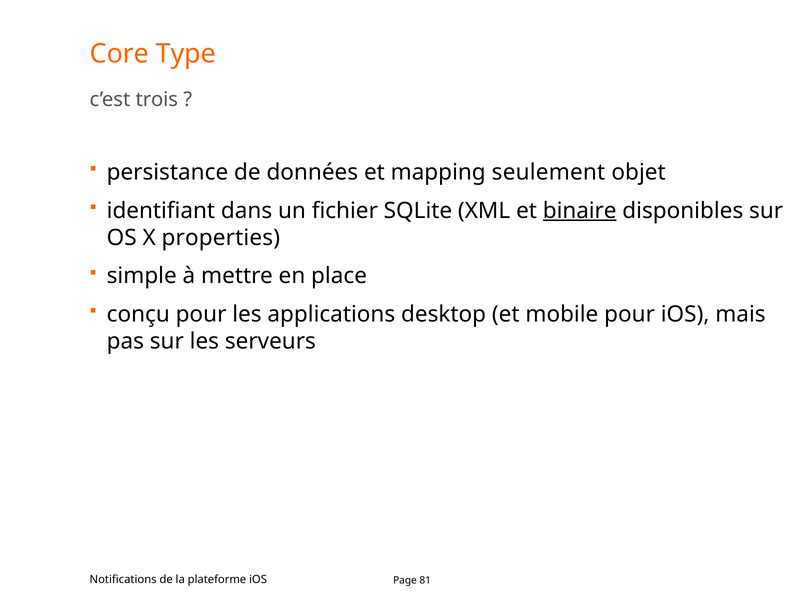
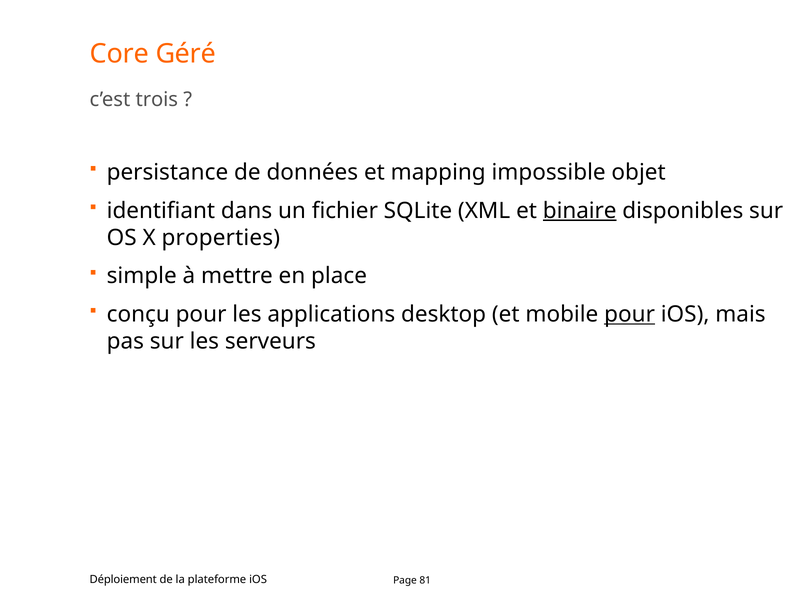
Type: Type -> Géré (186, 54)
seulement: seulement -> impossible (549, 172)
pour underline: none -> present (630, 314)
Notifications: Notifications -> Déploiement (123, 579)
